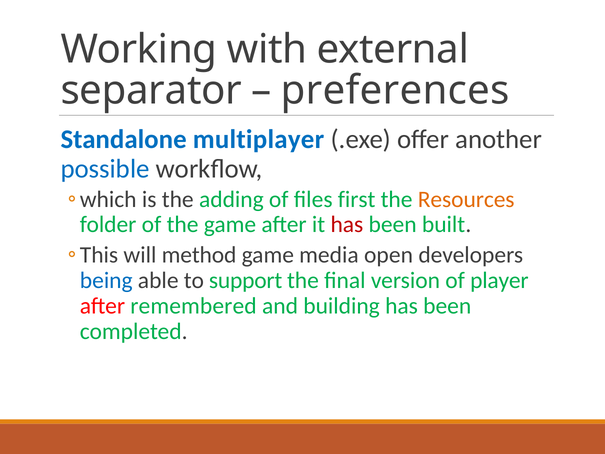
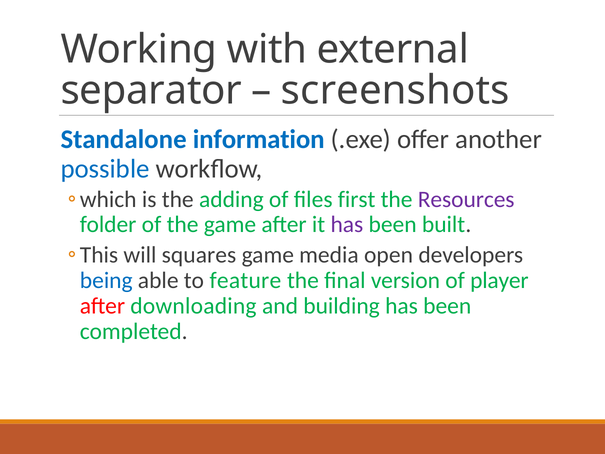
preferences: preferences -> screenshots (395, 90)
multiplayer: multiplayer -> information (259, 140)
Resources colour: orange -> purple (466, 199)
has colour: red -> purple (347, 225)
method: method -> squares (199, 255)
support: support -> feature (245, 280)
remembered: remembered -> downloading (193, 306)
